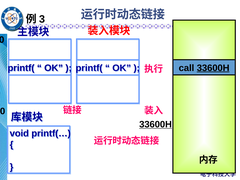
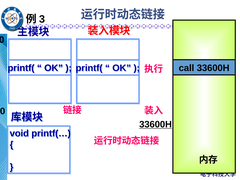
33600H underline: present -> none (213, 68)
